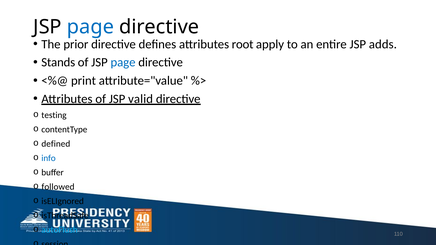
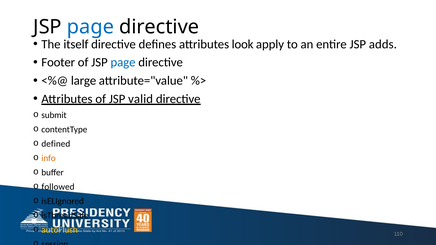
prior: prior -> itself (76, 44)
root: root -> look (243, 44)
Stands: Stands -> Footer (58, 62)
print: print -> large (84, 81)
testing: testing -> submit (54, 115)
info colour: blue -> orange (49, 158)
autoFlush colour: light blue -> yellow (60, 230)
